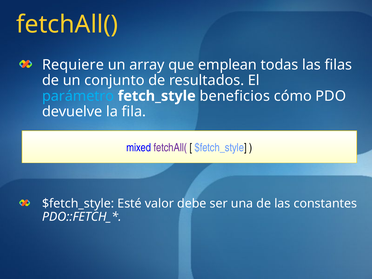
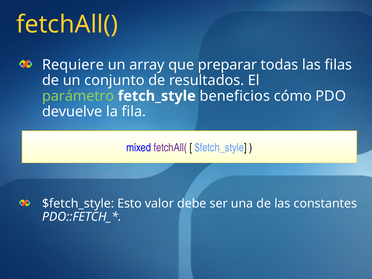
emplean: emplean -> preparar (227, 65)
parámetro colour: light blue -> light green (78, 96)
Esté: Esté -> Esto (130, 203)
